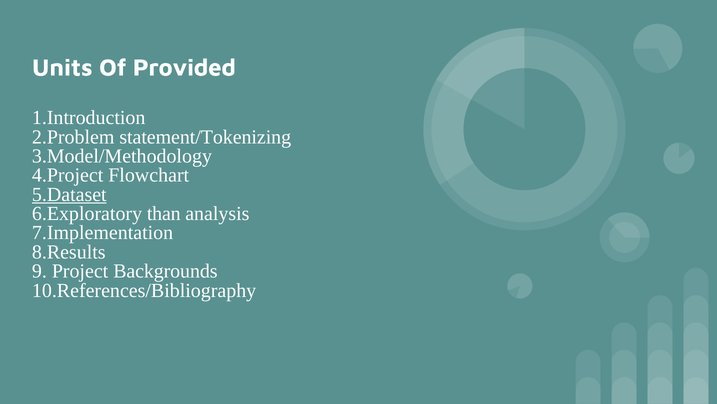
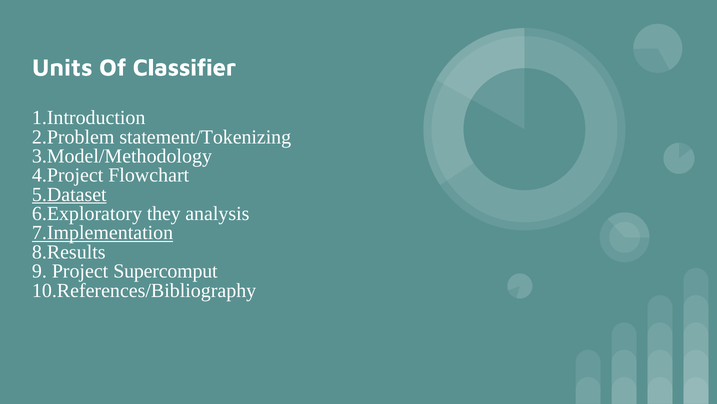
Provided: Provided -> Classifier (184, 68)
than: than -> they (164, 213)
7.Implementation underline: none -> present (103, 233)
Backgrounds: Backgrounds -> Supercomput (165, 271)
